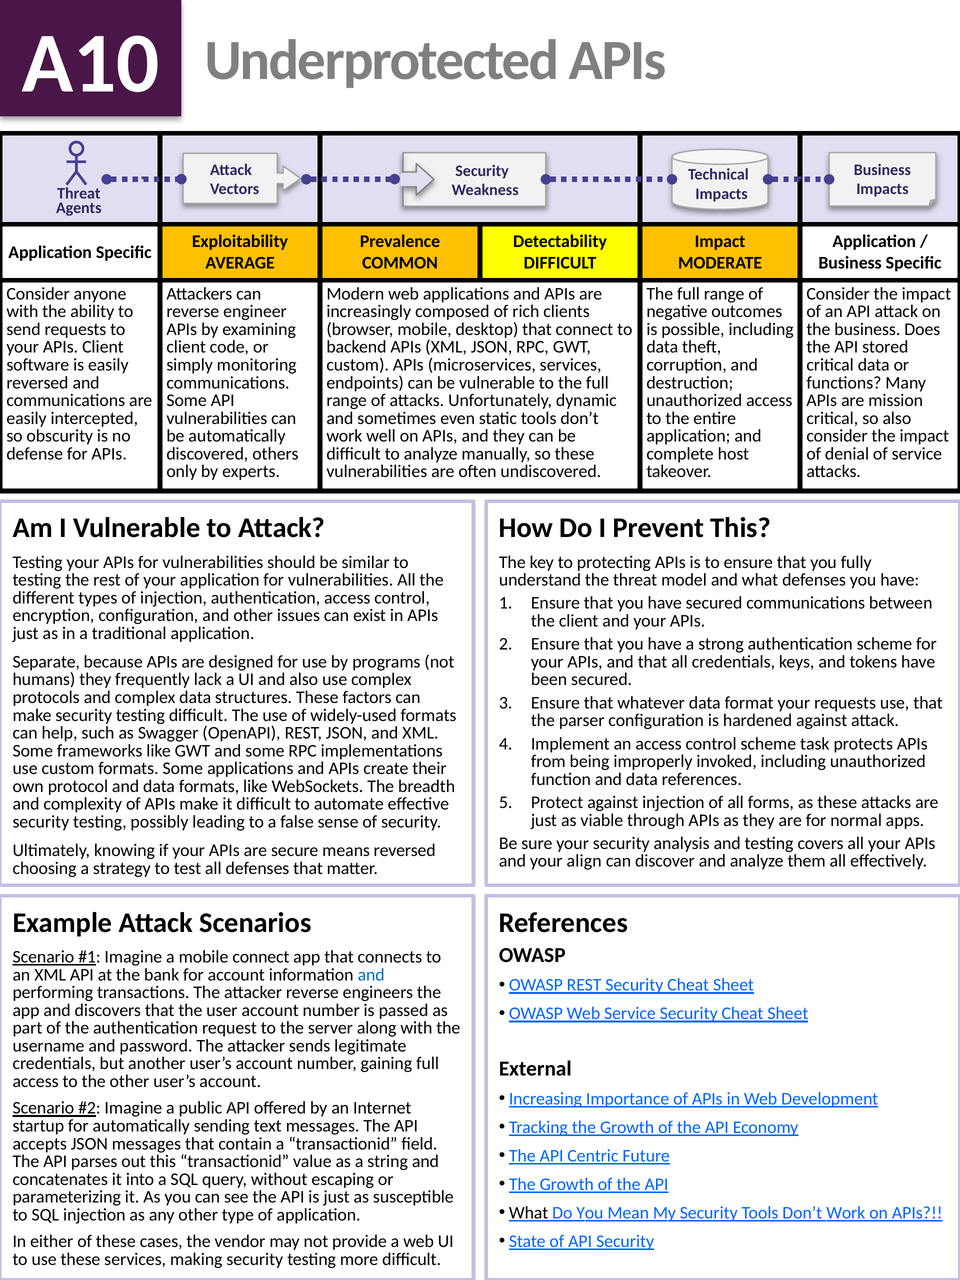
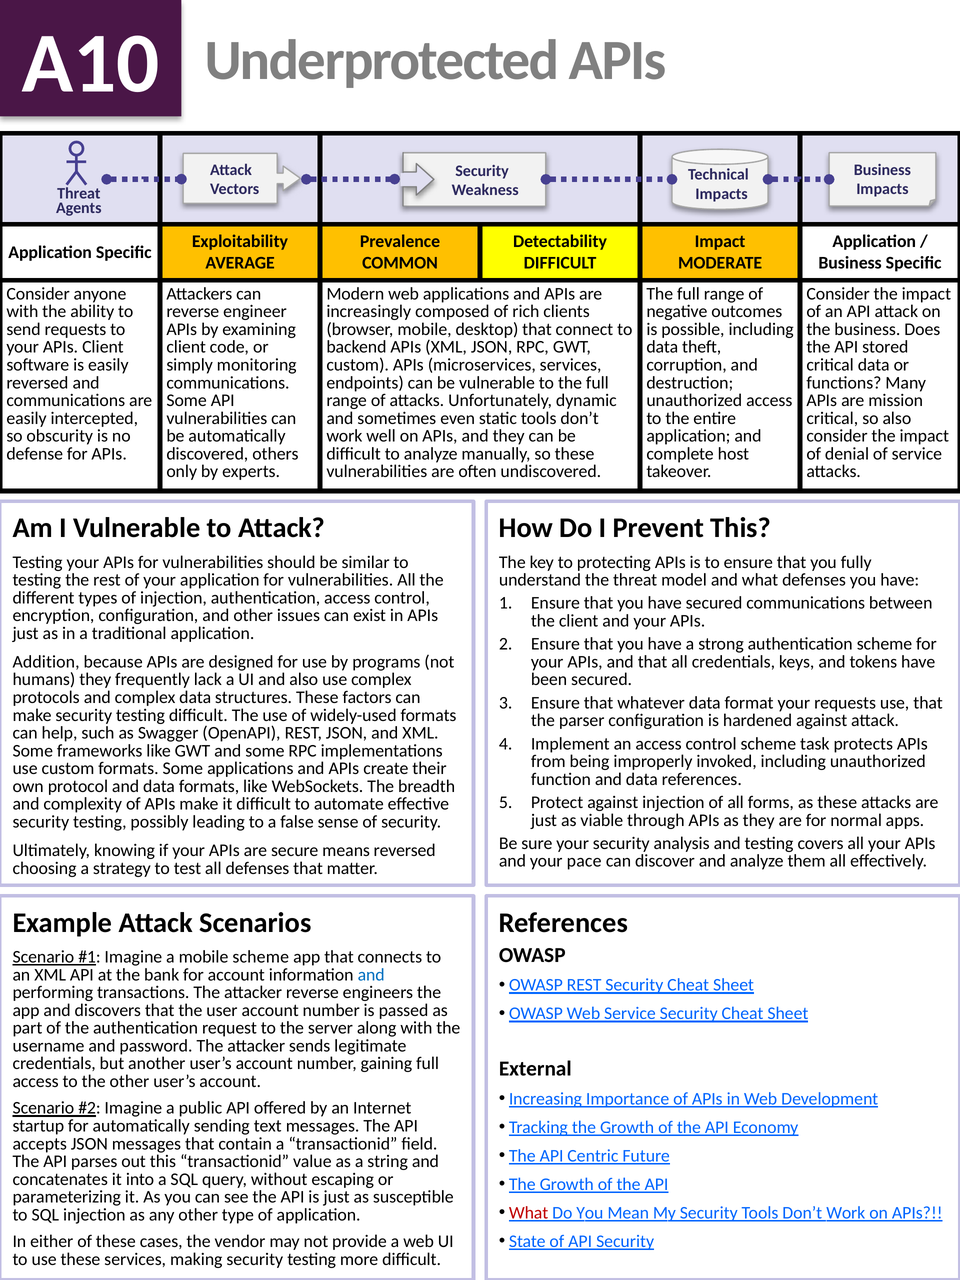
Separate: Separate -> Addition (46, 662)
align: align -> pace (584, 861)
mobile connect: connect -> scheme (261, 957)
What colour: black -> red (529, 1213)
